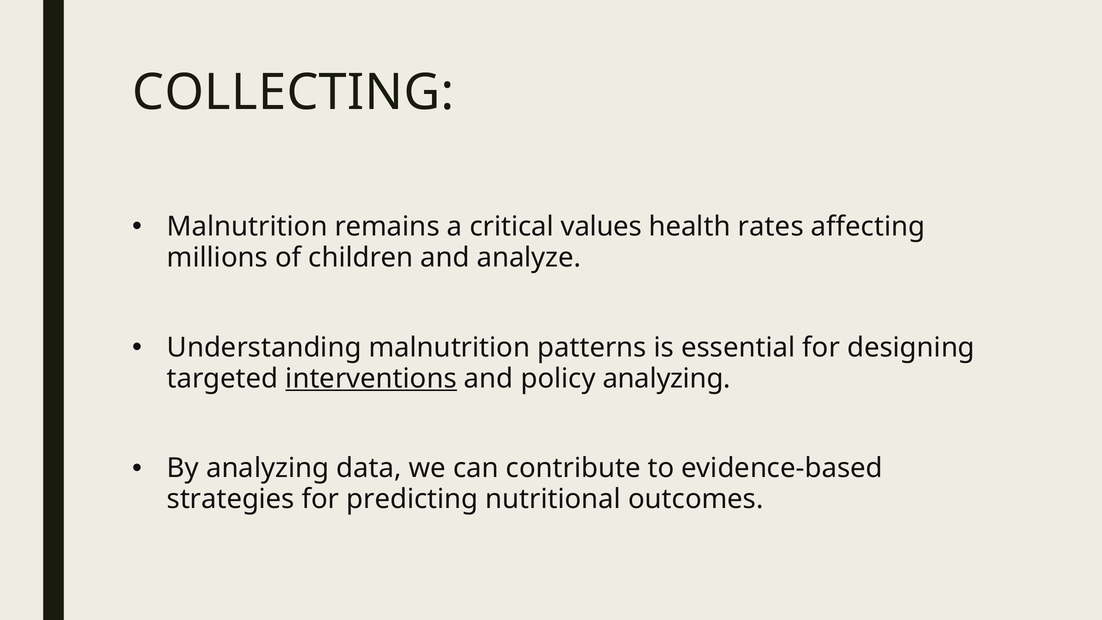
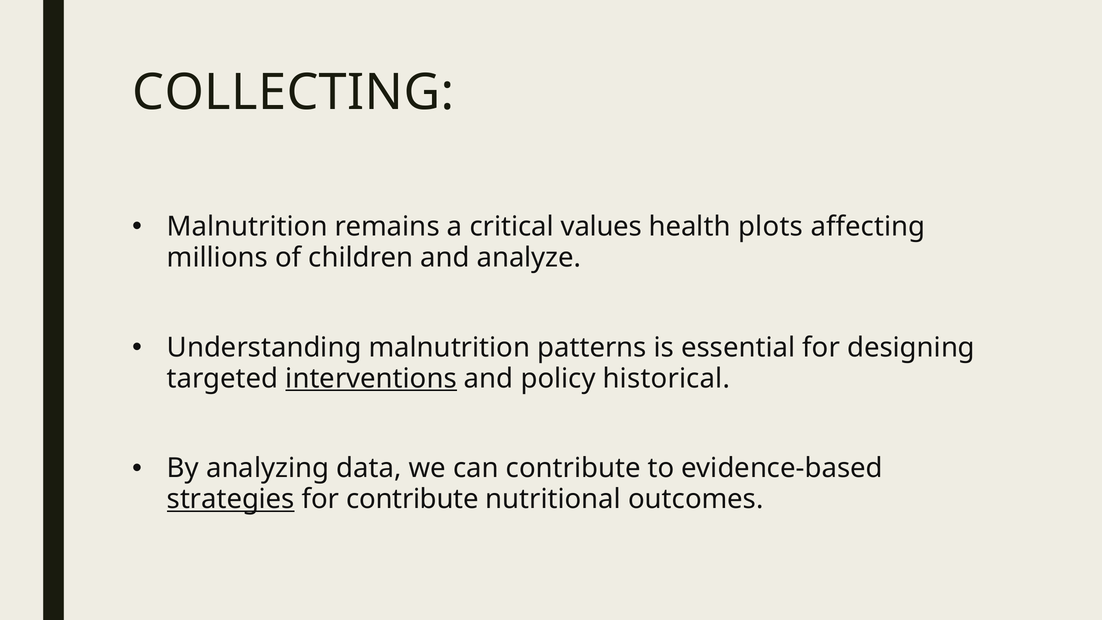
rates: rates -> plots (771, 227)
policy analyzing: analyzing -> historical (666, 378)
strategies underline: none -> present (231, 499)
for predicting: predicting -> contribute (412, 499)
